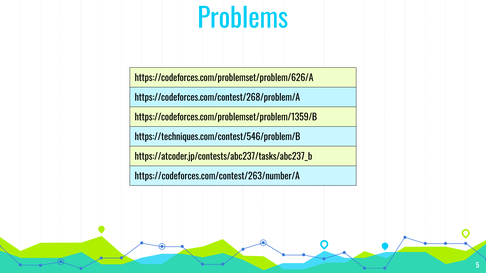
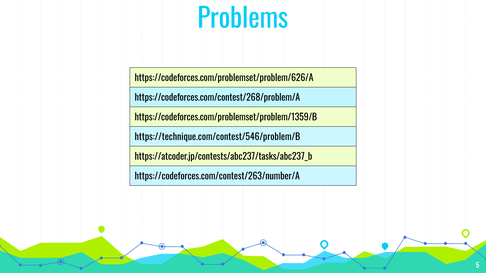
https://techniques.com/contest/546/problem/B: https://techniques.com/contest/546/problem/B -> https://technique.com/contest/546/problem/B (217, 137)
